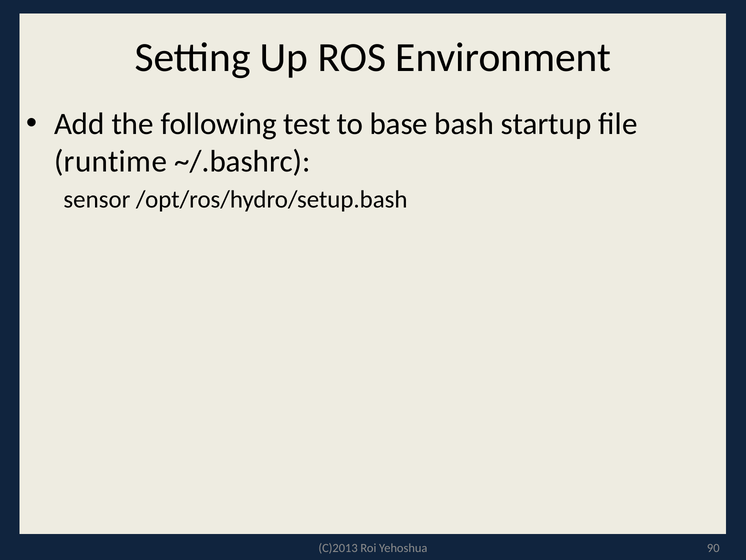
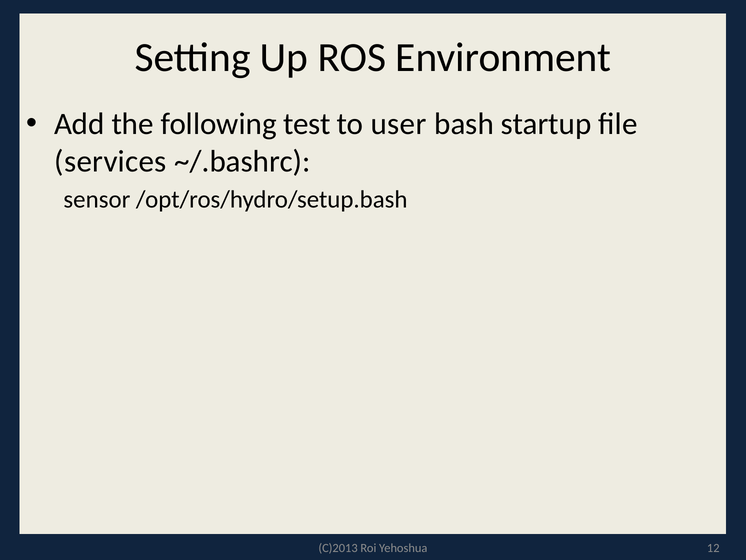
base: base -> user (399, 124)
runtime: runtime -> services (111, 161)
90: 90 -> 12 (713, 548)
